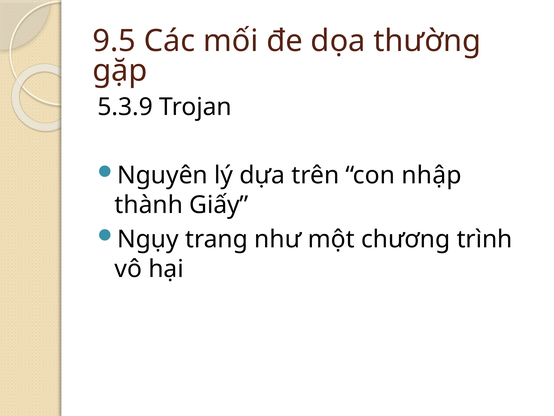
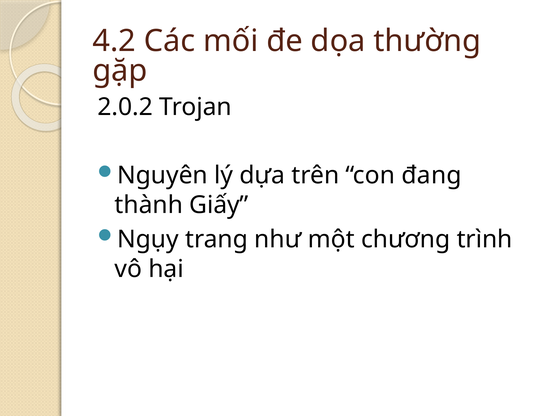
9.5: 9.5 -> 4.2 (114, 41)
5.3.9: 5.3.9 -> 2.0.2 (125, 107)
nhập: nhập -> đang (432, 175)
